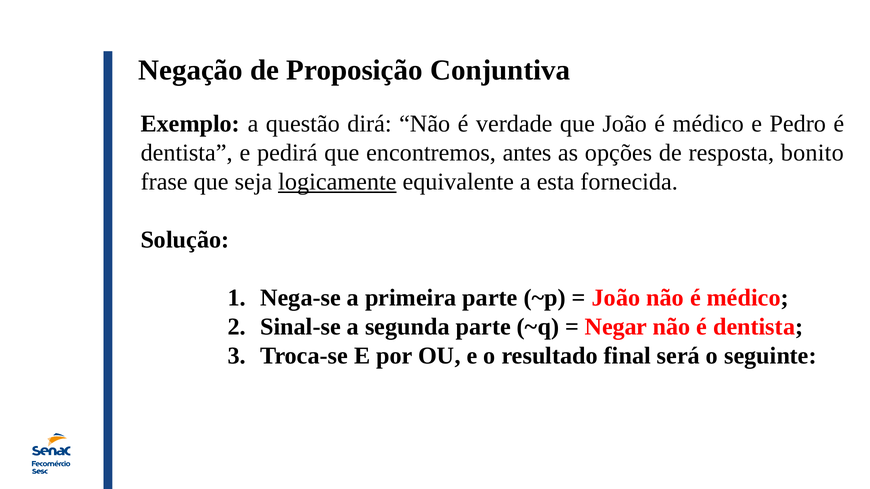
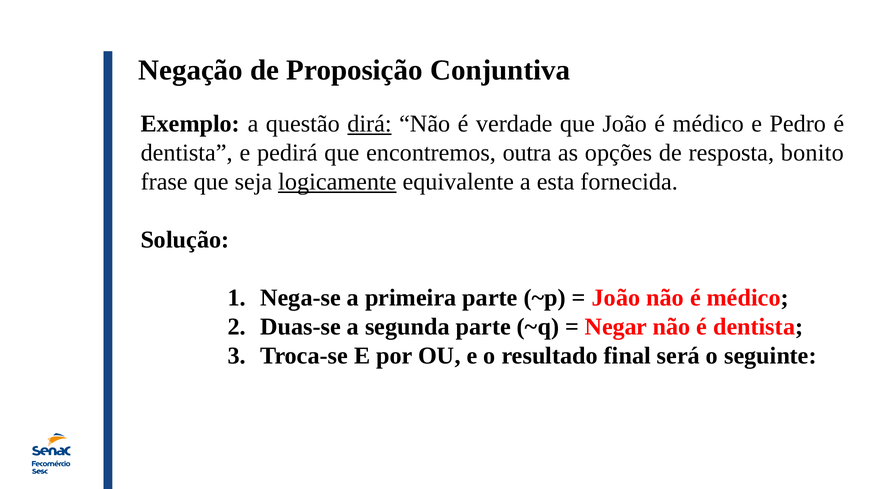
dirá underline: none -> present (369, 124)
antes: antes -> outra (527, 153)
Sinal-se: Sinal-se -> Duas-se (301, 327)
